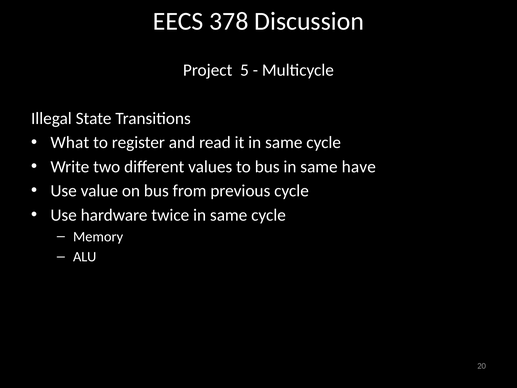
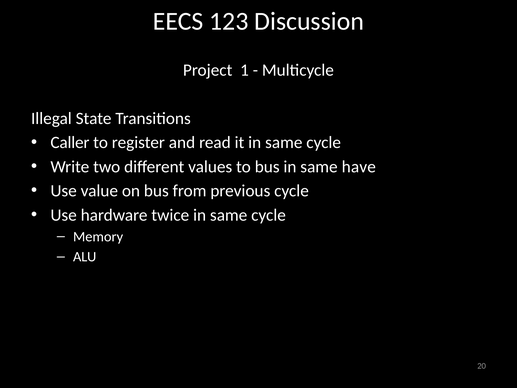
378: 378 -> 123 (229, 21)
5: 5 -> 1 (244, 70)
What: What -> Caller (70, 143)
